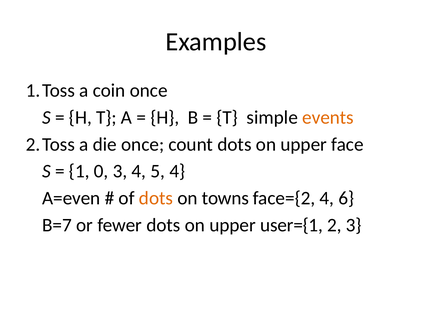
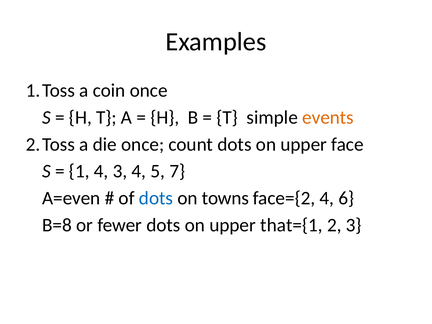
1 0: 0 -> 4 (101, 171)
5 4: 4 -> 7 (177, 171)
dots colour: orange -> blue (156, 198)
B=7: B=7 -> B=8 (57, 225)
user={1: user={1 -> that={1 (291, 225)
